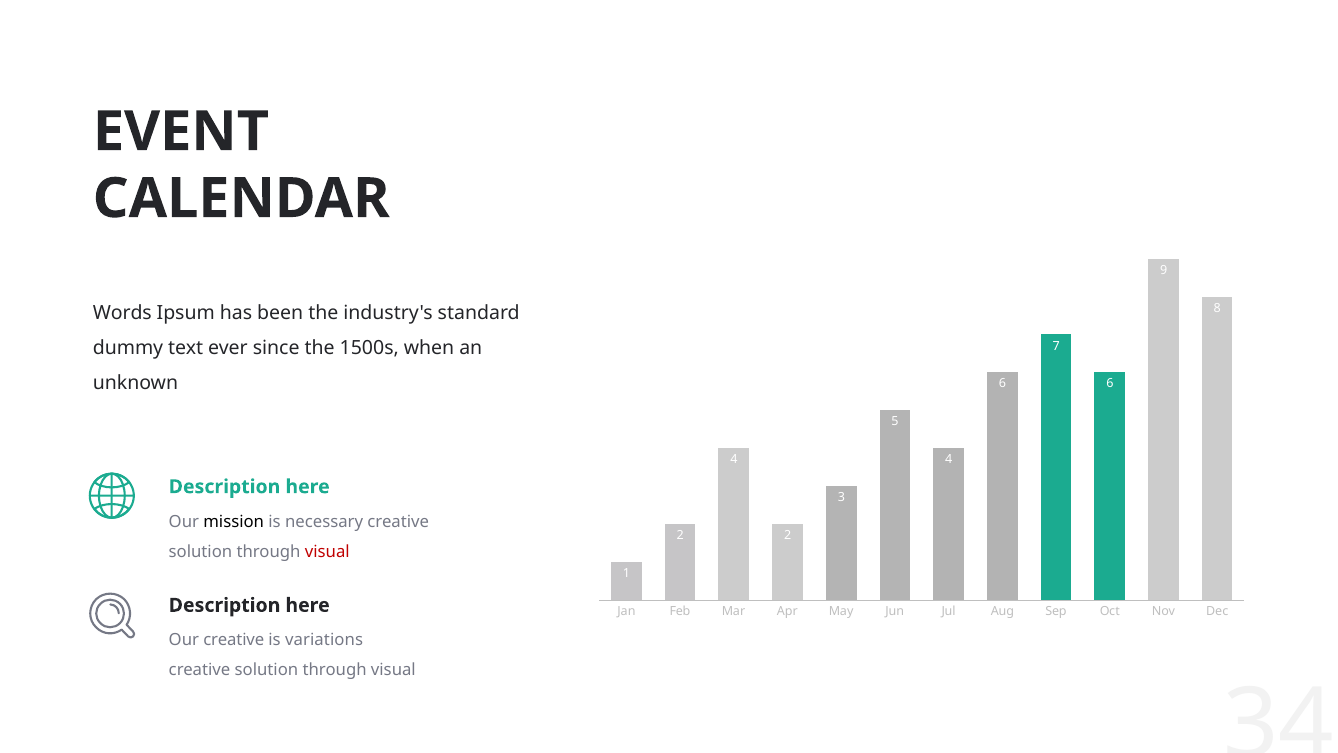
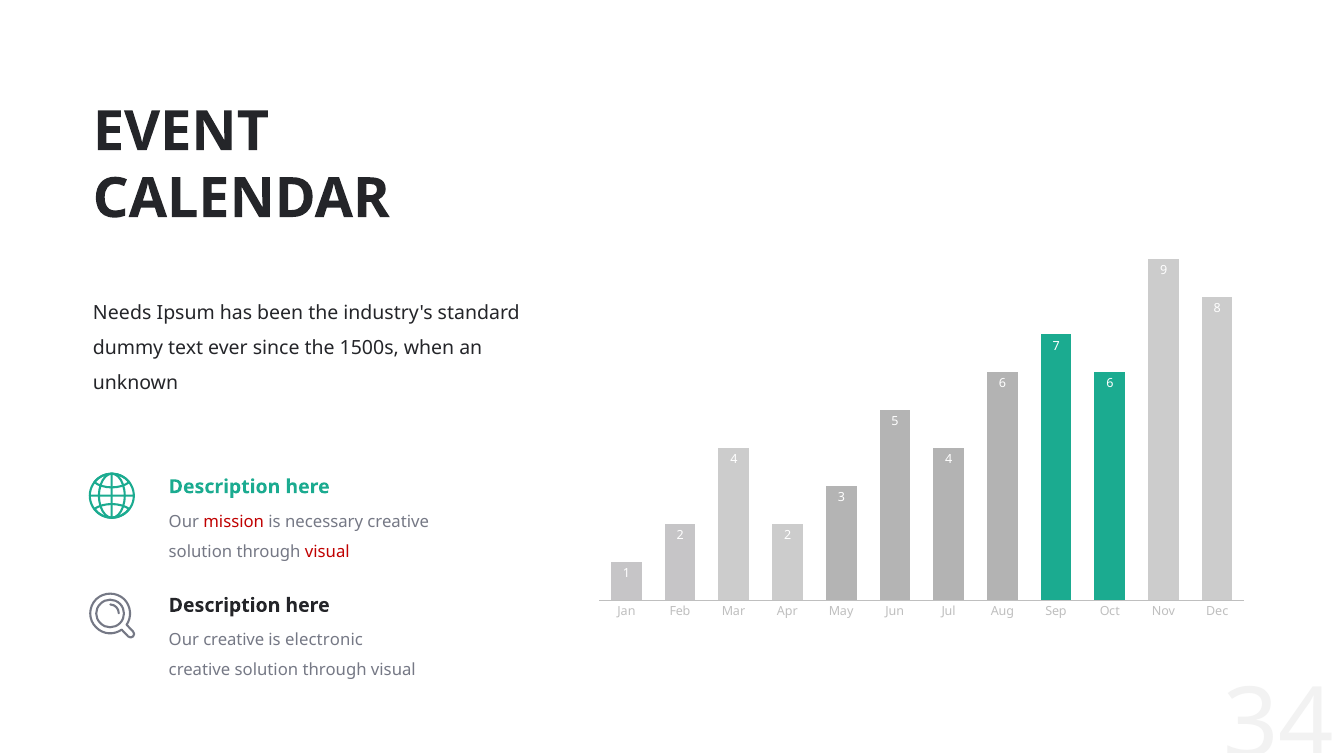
Words: Words -> Needs (122, 313)
mission colour: black -> red (234, 521)
variations: variations -> electronic (324, 640)
